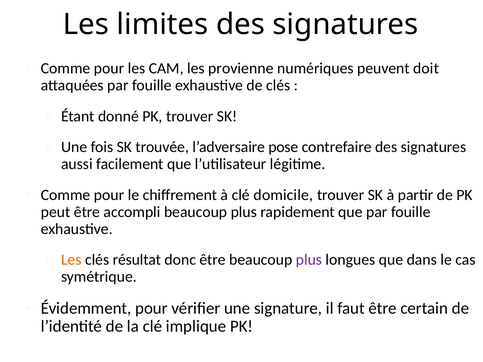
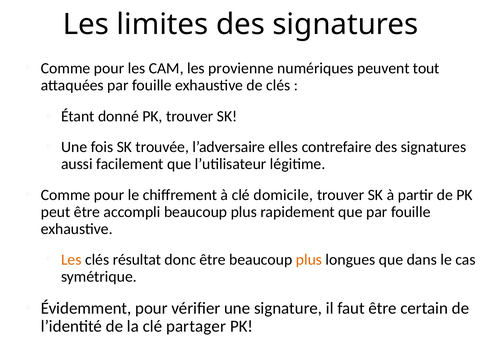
doit: doit -> tout (426, 68)
pose: pose -> elles (283, 147)
plus colour: purple -> orange (309, 260)
implique: implique -> partager (196, 327)
